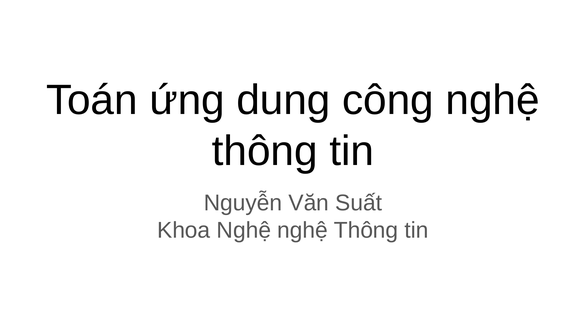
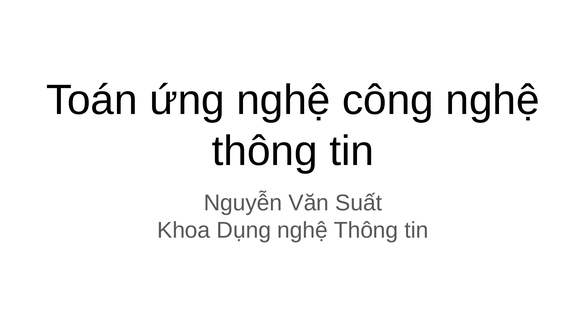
ứng dung: dung -> nghệ (283, 100)
Khoa Nghệ: Nghệ -> Dụng (244, 230)
